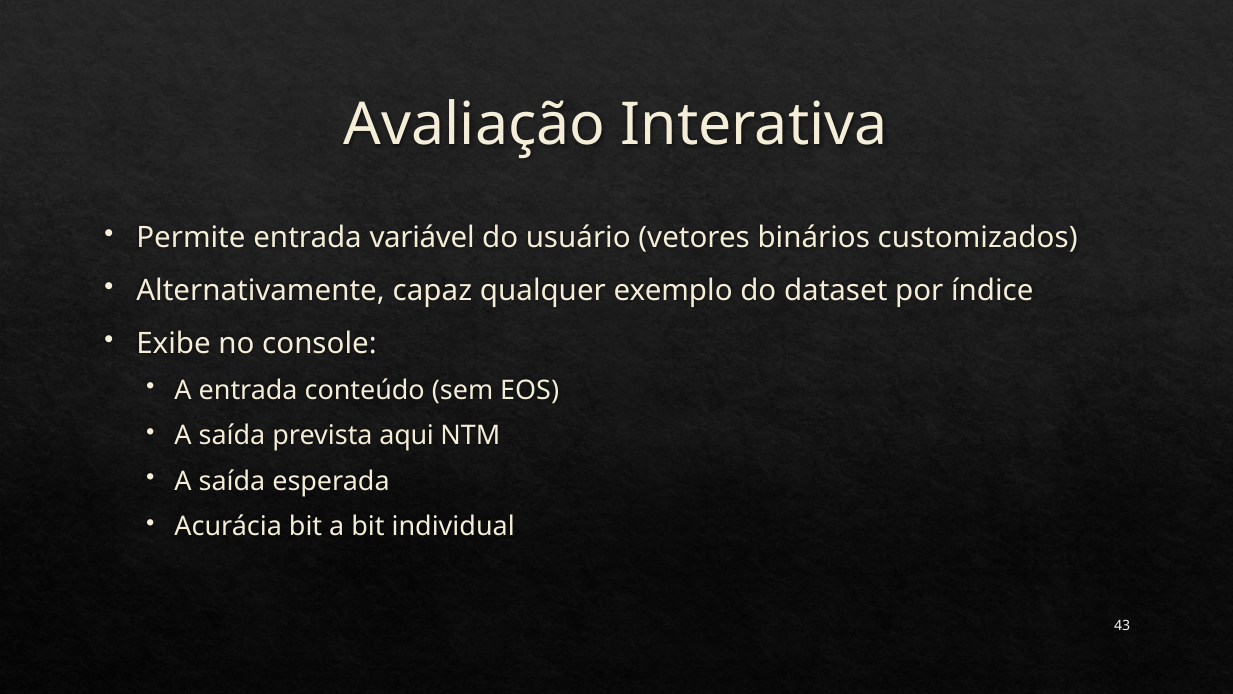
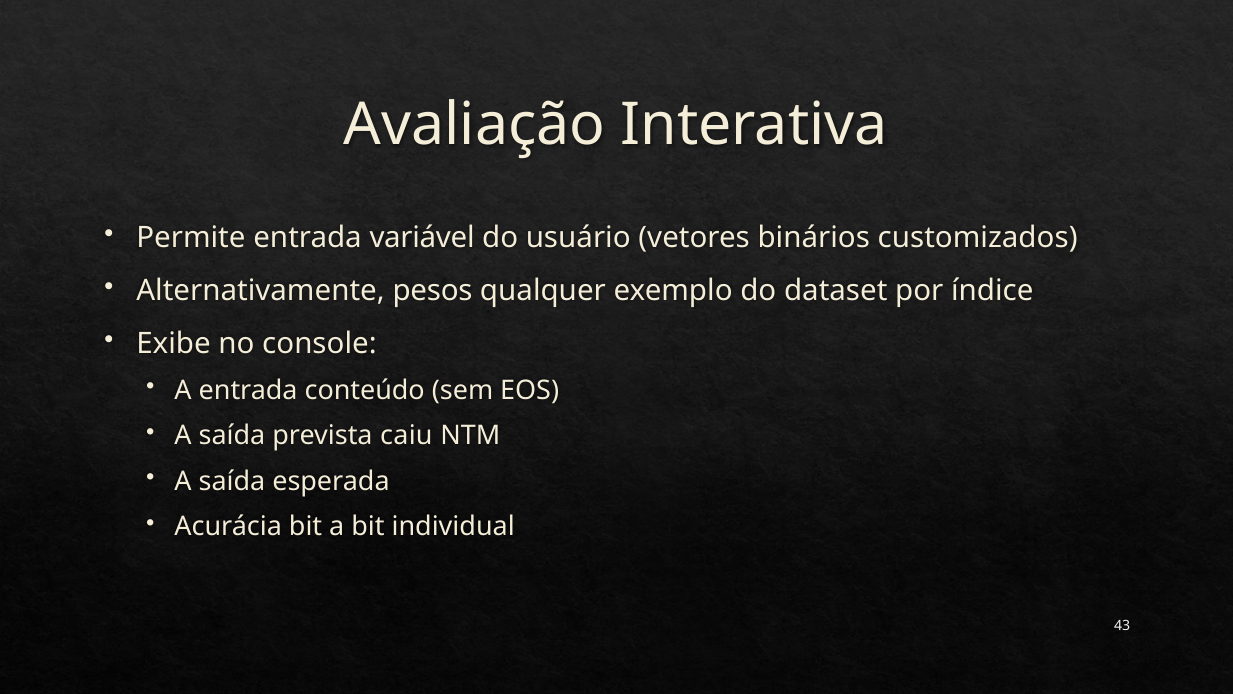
capaz: capaz -> pesos (433, 291)
aqui: aqui -> caiu (406, 435)
